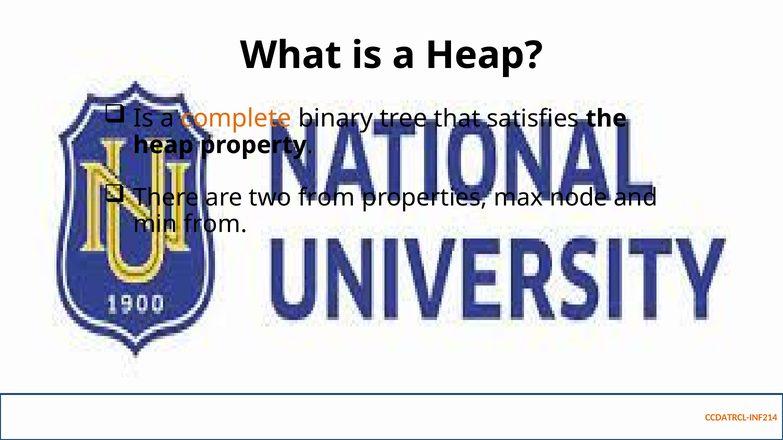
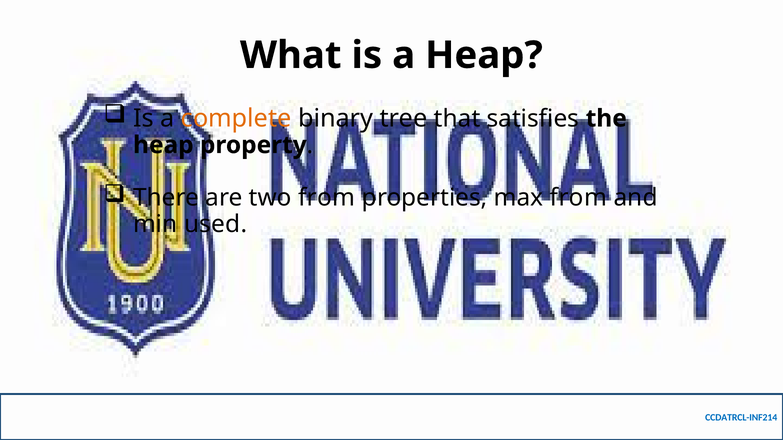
max node: node -> from (578, 198)
min from: from -> used (216, 224)
CCDATRCL-INF214 colour: orange -> blue (741, 418)
